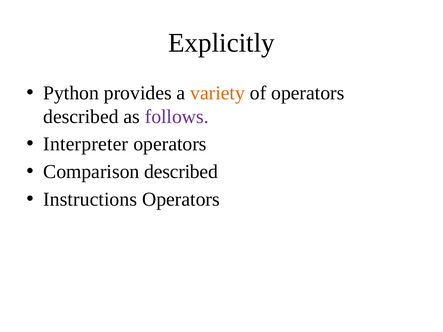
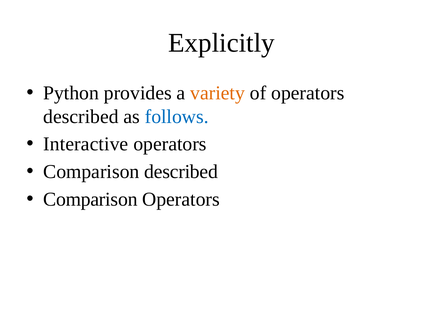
follows colour: purple -> blue (177, 117)
Interpreter: Interpreter -> Interactive (86, 144)
Instructions: Instructions -> Comparison (90, 199)
